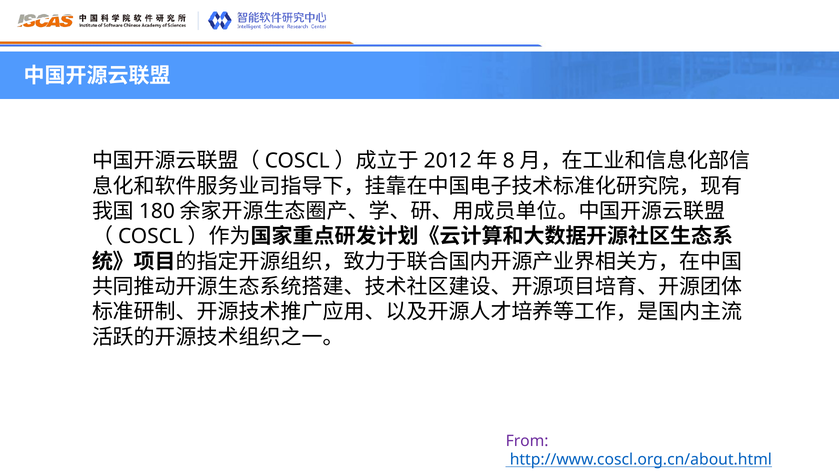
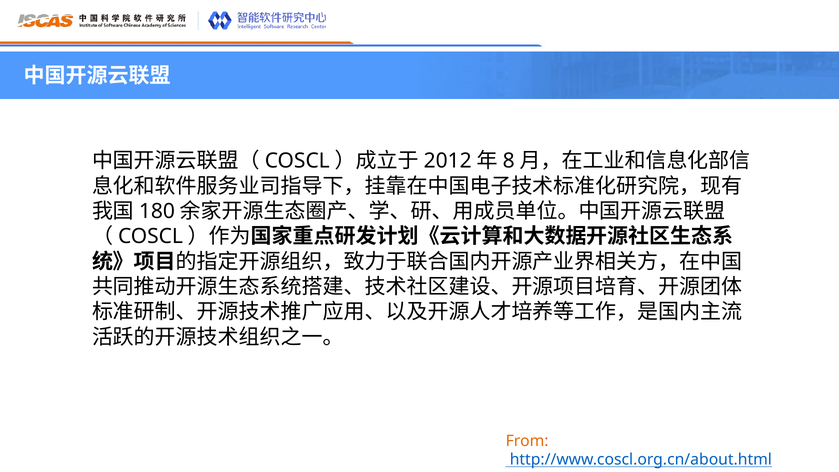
From colour: purple -> orange (527, 441)
